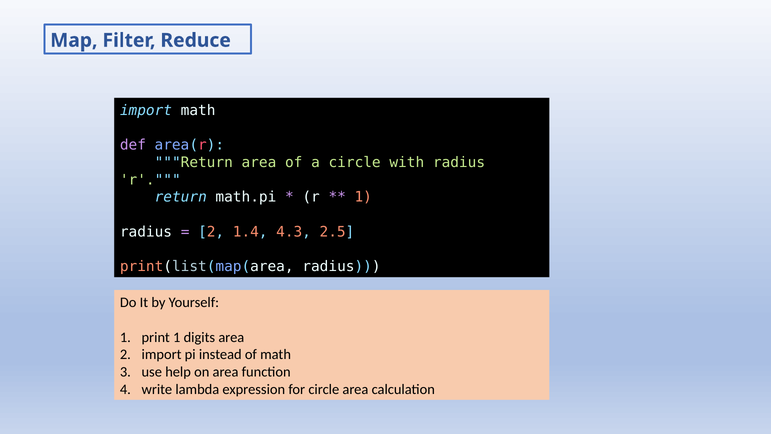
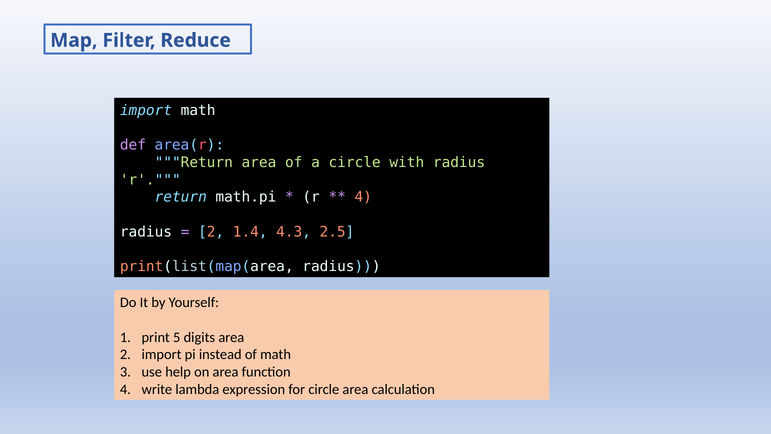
1: 1 -> 4 (363, 197)
print 1: 1 -> 5 (177, 337)
